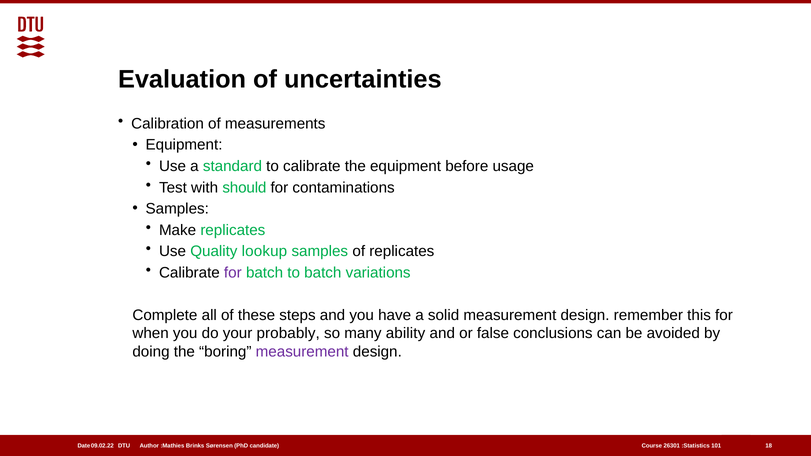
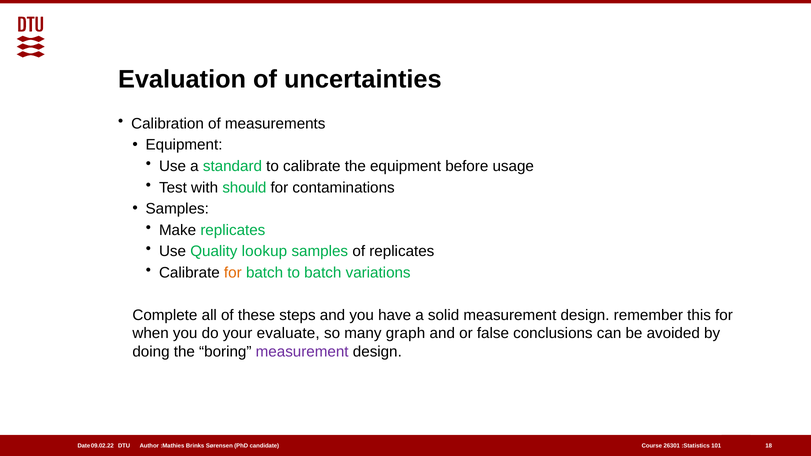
for colour: purple -> orange (233, 273)
probably: probably -> evaluate (288, 334)
ability: ability -> graph (405, 334)
